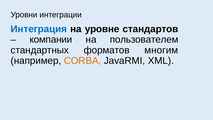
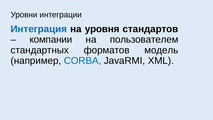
уровне: уровне -> уровня (102, 29)
многим: многим -> модель (161, 50)
CORBA colour: orange -> blue (83, 61)
